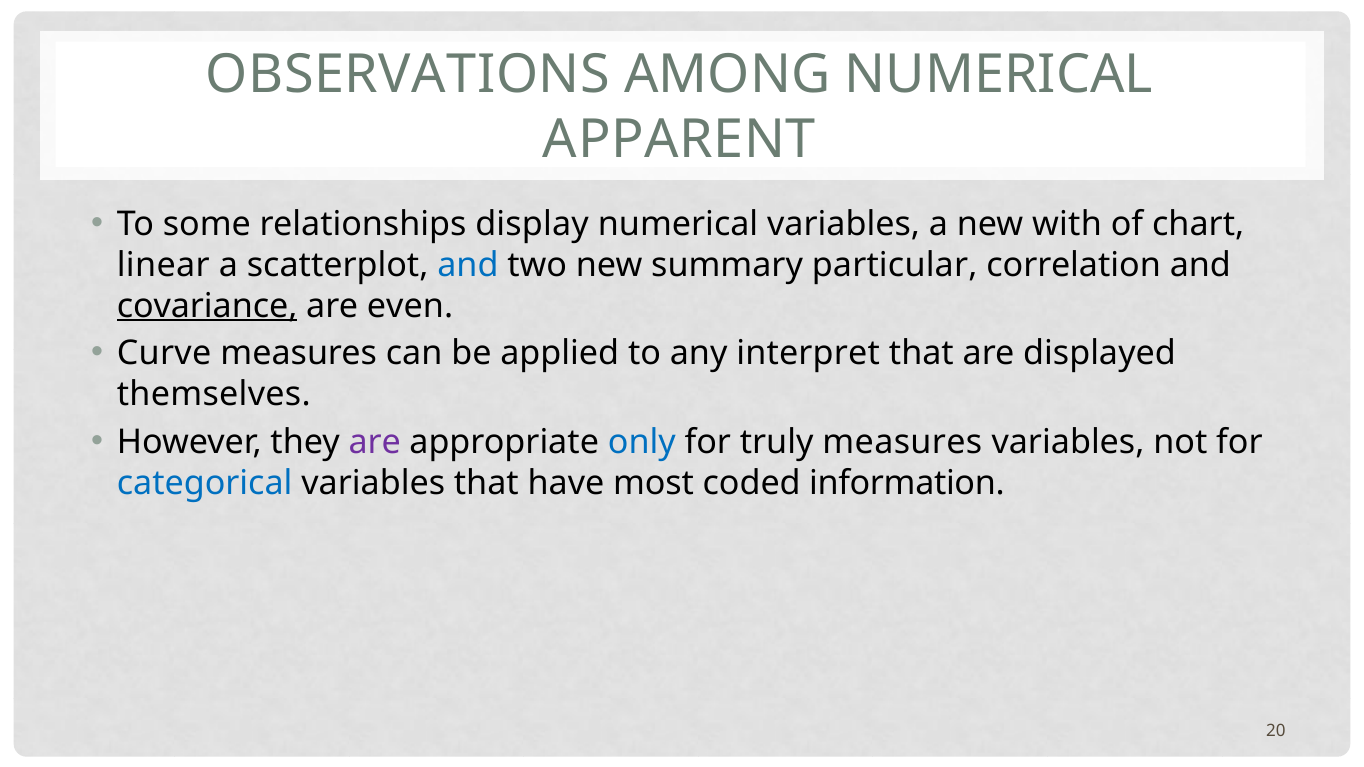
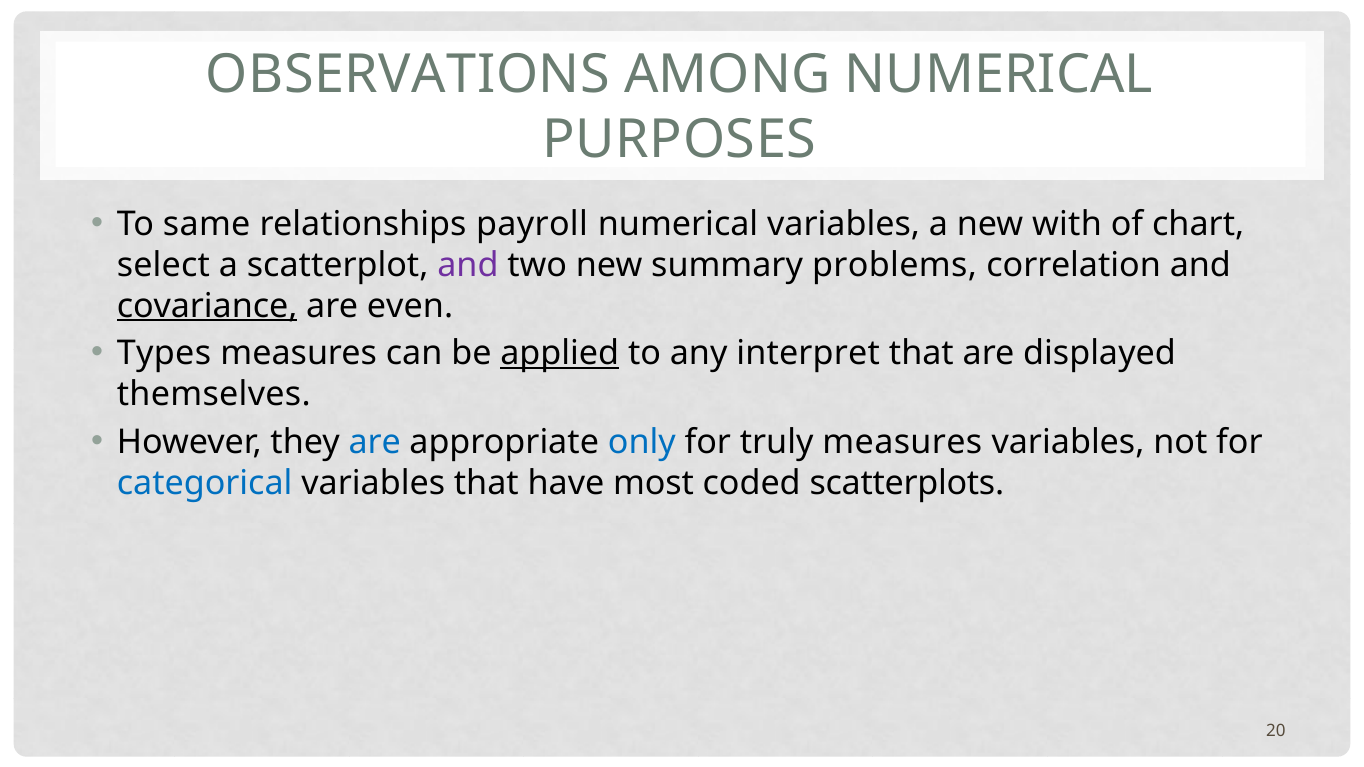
APPARENT: APPARENT -> PURPOSES (679, 140)
some: some -> same (207, 224)
display: display -> payroll (532, 224)
linear: linear -> select (163, 265)
and colour: blue -> purple (468, 265)
particular: particular -> problems (895, 265)
Curve: Curve -> Types (164, 354)
applied underline: none -> present (560, 354)
are colour: purple -> blue (375, 442)
information: information -> scatterplots (907, 483)
